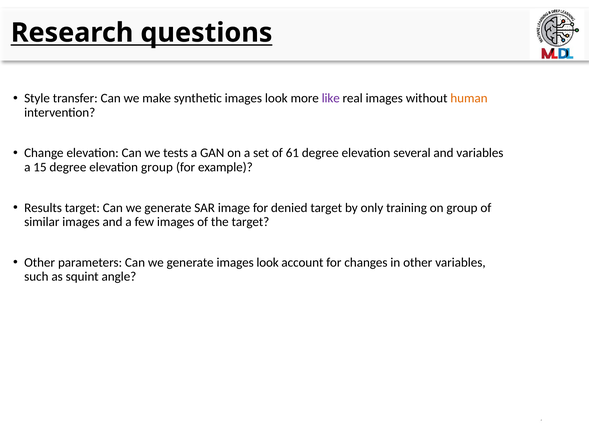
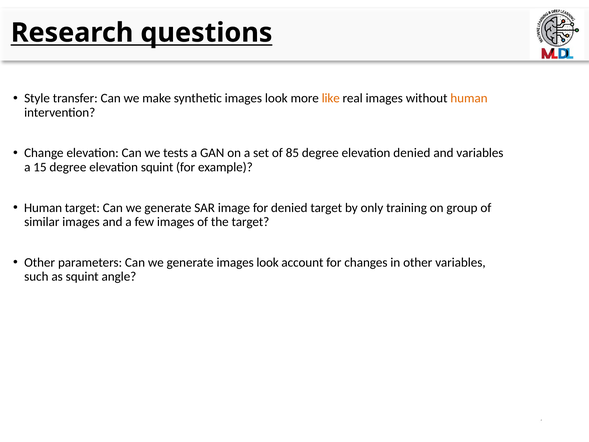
like colour: purple -> orange (331, 98)
61: 61 -> 85 (292, 153)
elevation several: several -> denied (412, 153)
elevation group: group -> squint (157, 167)
Results: Results -> Human (43, 208)
